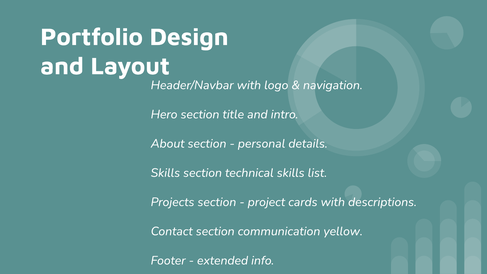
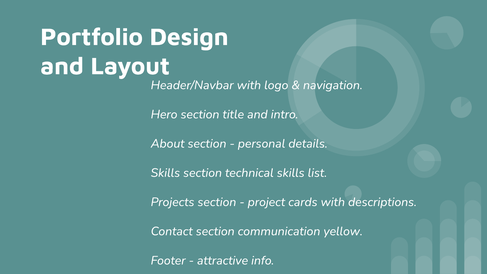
extended: extended -> attractive (223, 260)
